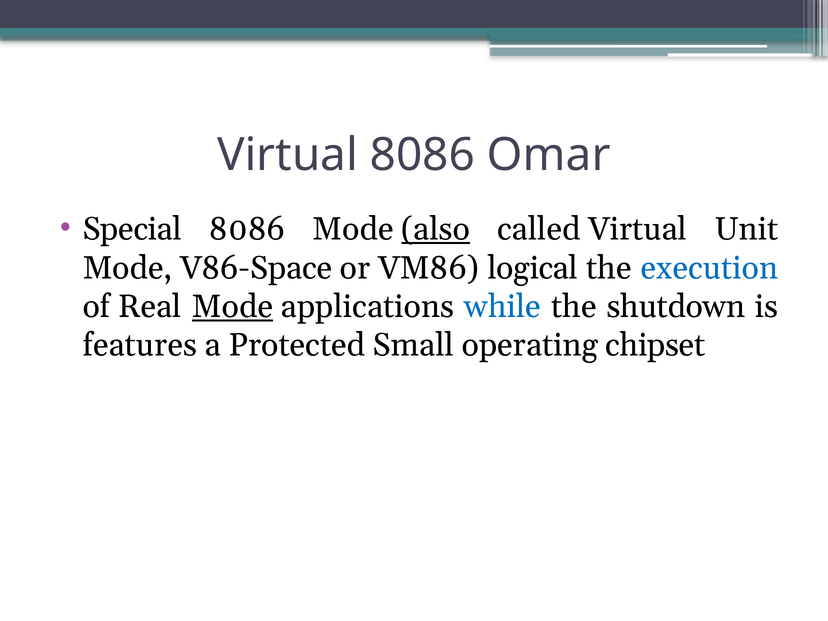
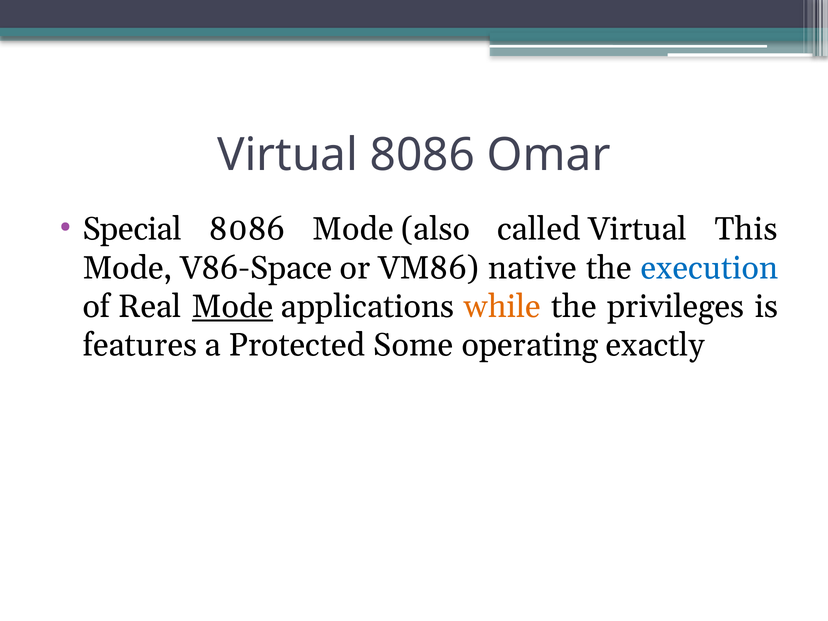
also underline: present -> none (436, 229)
Unit: Unit -> This (746, 229)
logical: logical -> native (532, 268)
while colour: blue -> orange (503, 307)
shutdown: shutdown -> privileges (676, 307)
Small: Small -> Some (413, 345)
chipset: chipset -> exactly (655, 345)
